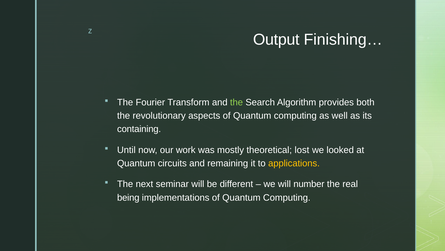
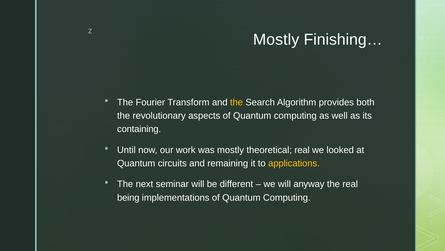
Output: Output -> Mostly (276, 40)
the colour: light green -> yellow (237, 102)
theoretical lost: lost -> real (302, 150)
number: number -> anyway (309, 184)
